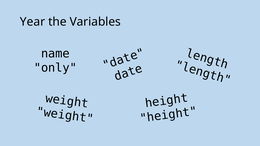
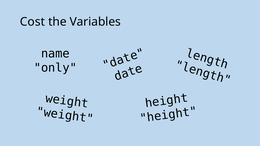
Year: Year -> Cost (32, 22)
